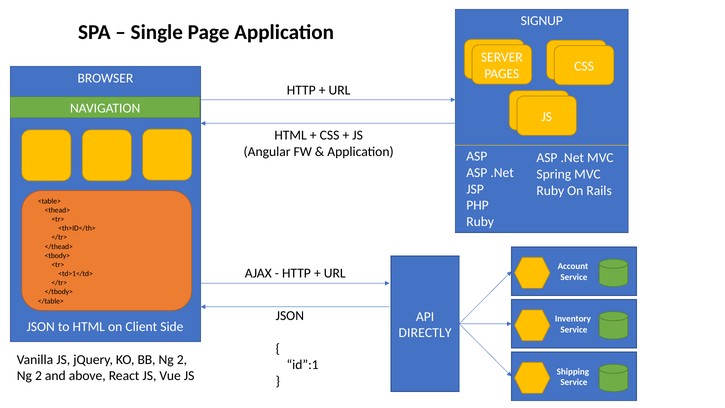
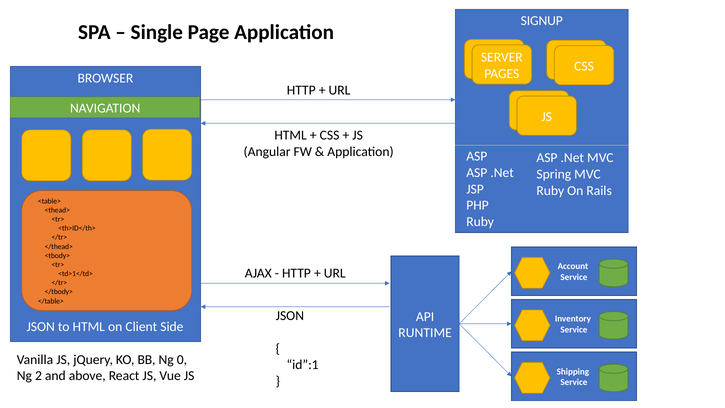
DIRECTLY: DIRECTLY -> RUNTIME (425, 333)
BB Ng 2: 2 -> 0 (182, 359)
